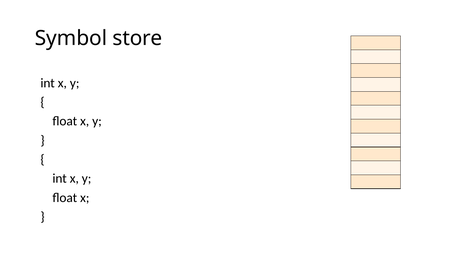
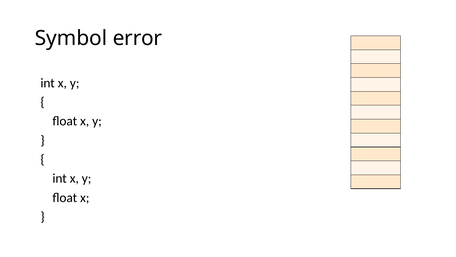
store: store -> error (137, 38)
